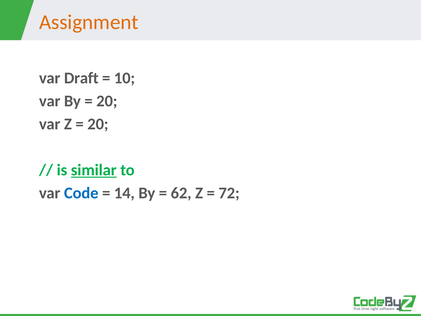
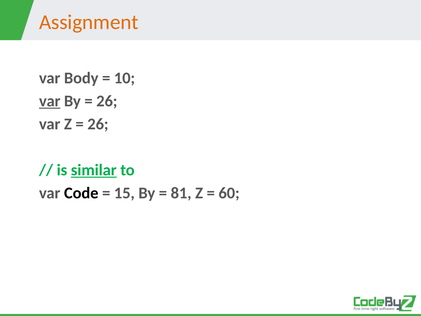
Draft: Draft -> Body (81, 78)
var underline: none -> present (50, 101)
20: 20 -> 26 (107, 101)
20: 20 -> 26 (98, 124)
Code colour: blue -> black (81, 193)
14: 14 -> 15 (124, 193)
62: 62 -> 81 (181, 193)
72: 72 -> 60 (229, 193)
